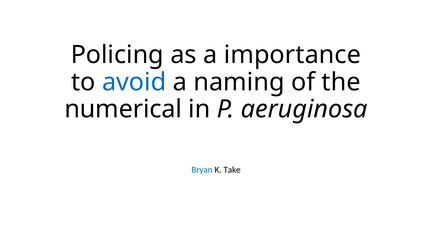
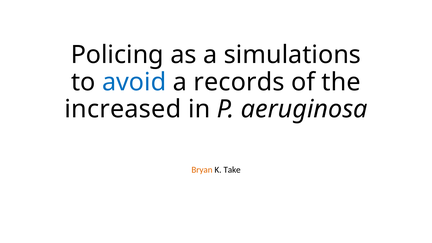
importance: importance -> simulations (292, 55)
naming: naming -> records (239, 82)
numerical: numerical -> increased (123, 109)
Bryan colour: blue -> orange (202, 170)
